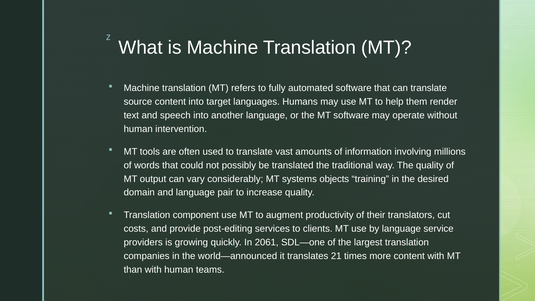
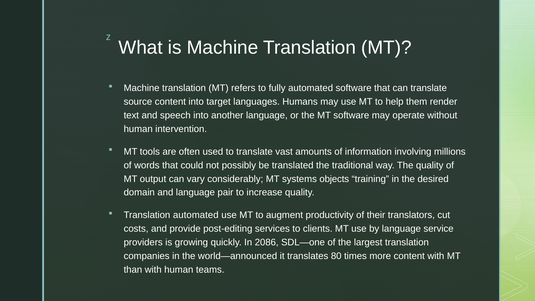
Translation component: component -> automated (196, 215)
2061: 2061 -> 2086 (267, 242)
21: 21 -> 80 (336, 256)
